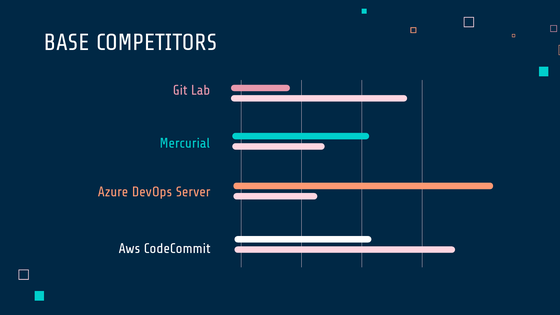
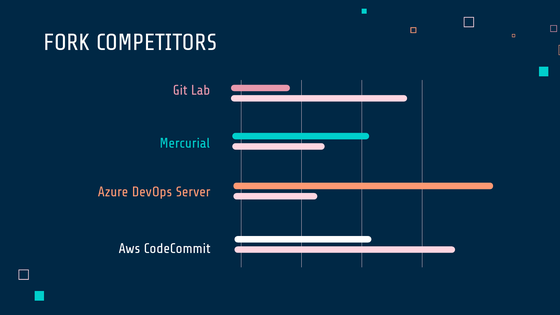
BASE: BASE -> FORK (67, 43)
